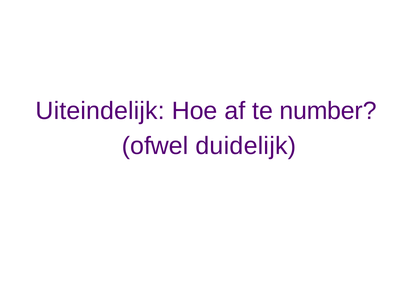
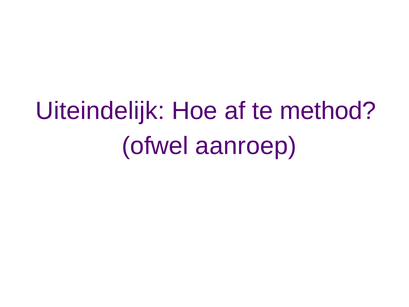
number: number -> method (328, 111)
duidelijk: duidelijk -> aanroep (246, 146)
